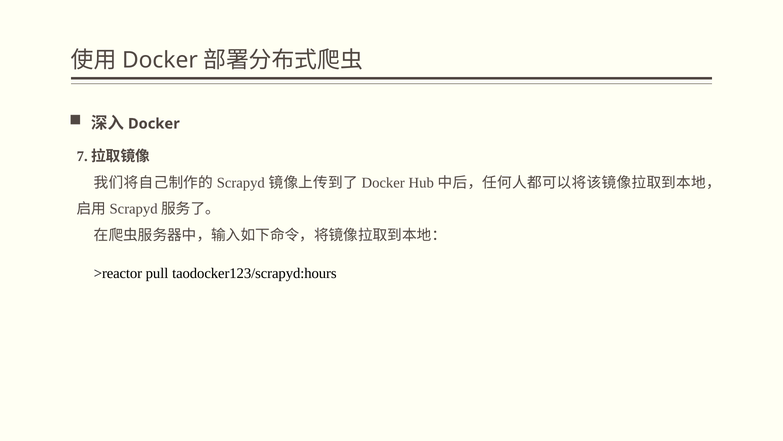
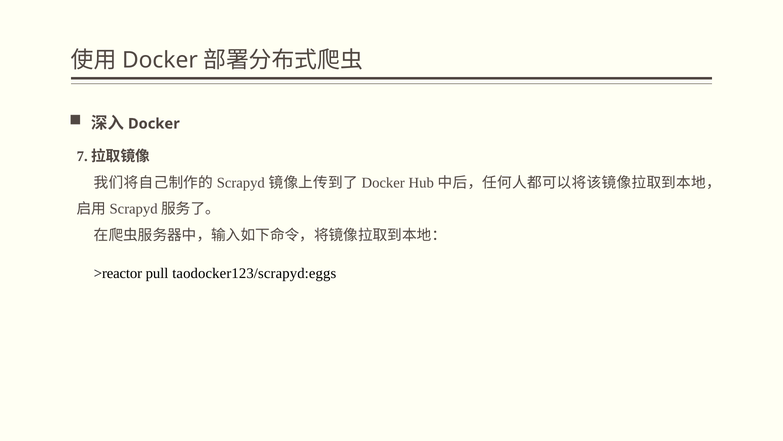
taodocker123/scrapyd:hours: taodocker123/scrapyd:hours -> taodocker123/scrapyd:eggs (254, 273)
